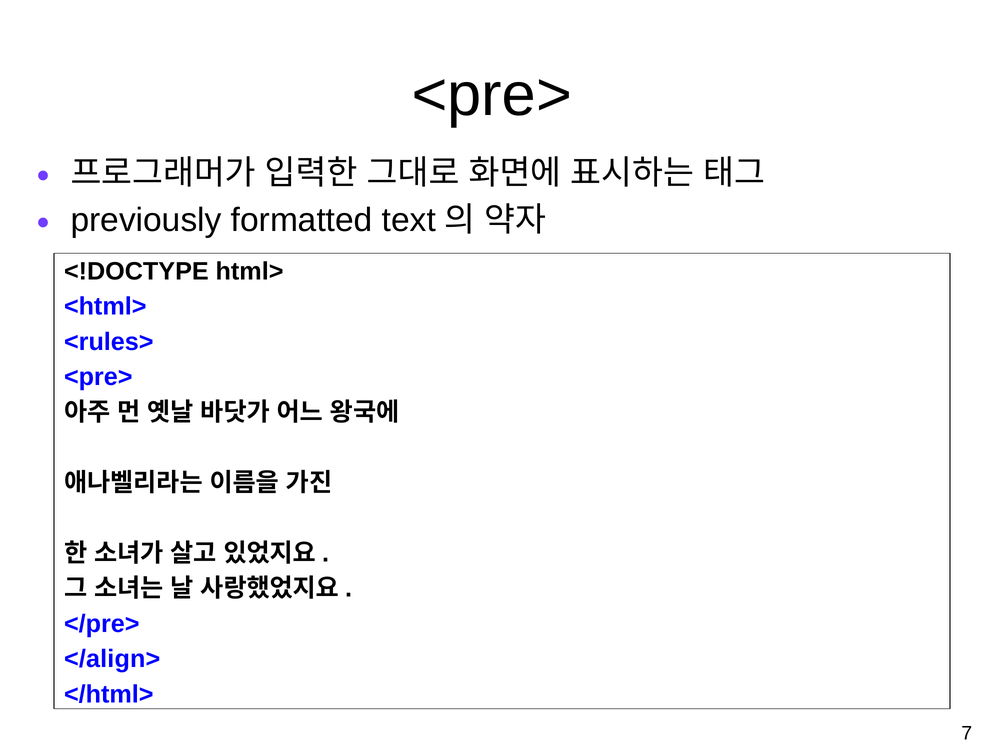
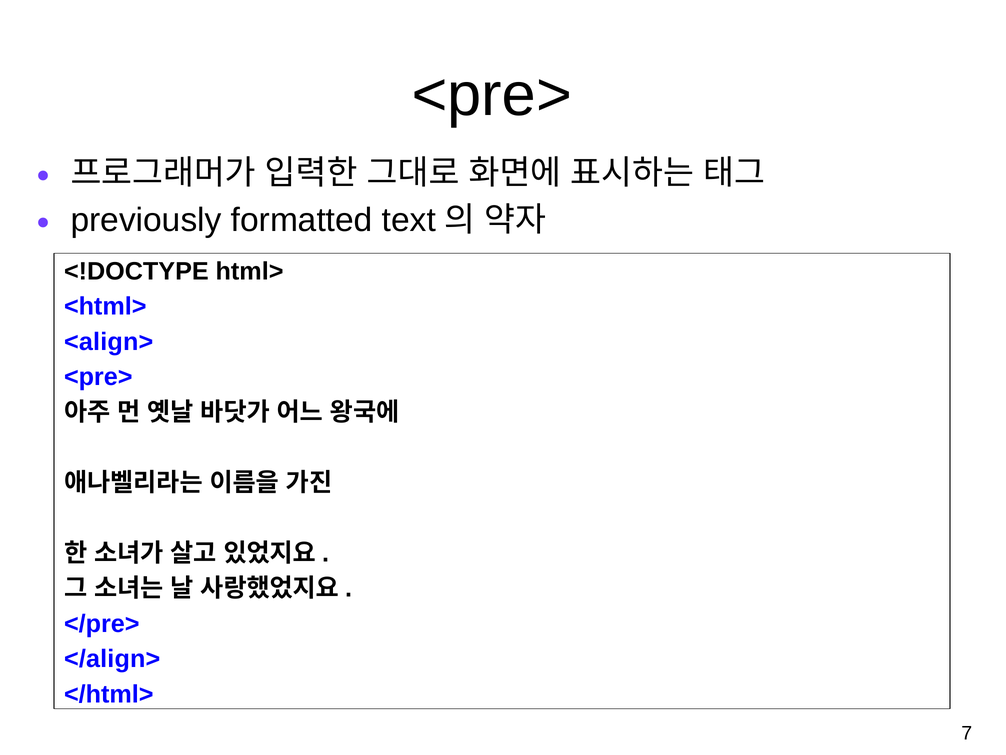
<rules>: <rules> -> <align> (109, 342)
